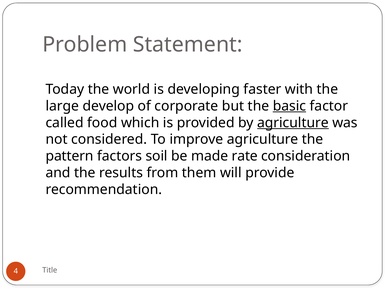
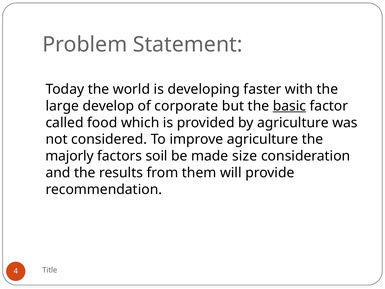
agriculture underline: present -> none (293, 123)
pattern: pattern -> majorly (70, 156)
rate: rate -> size (245, 156)
